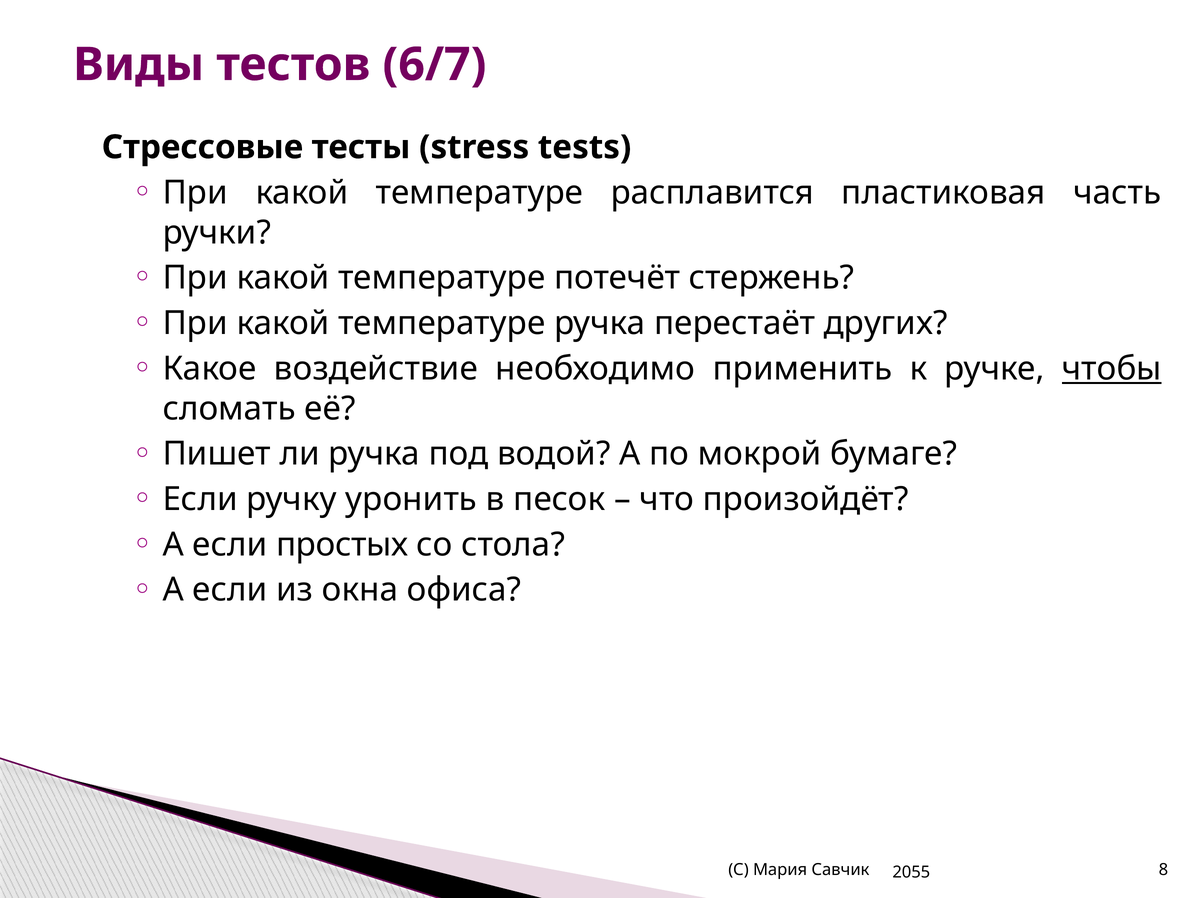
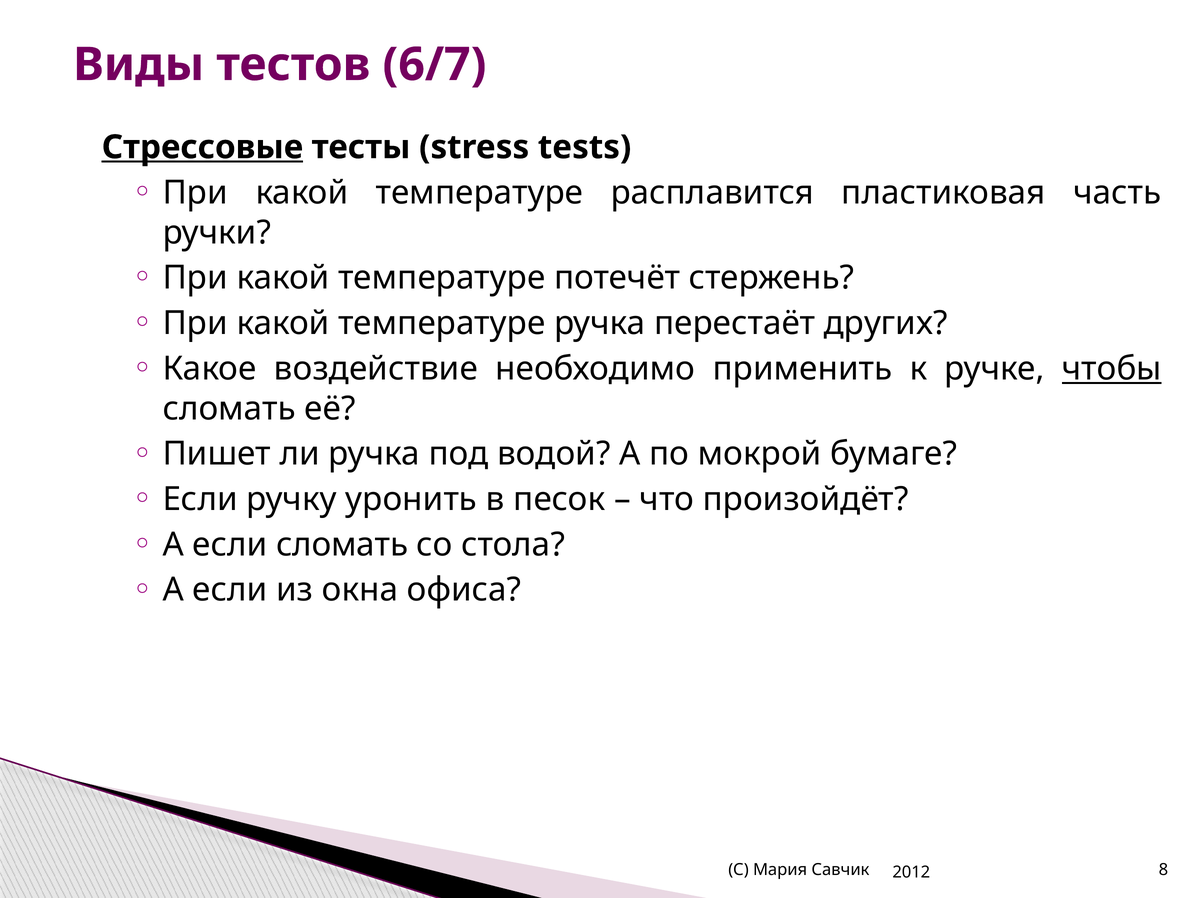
Стрессовые underline: none -> present (202, 147)
если простых: простых -> сломать (342, 544)
2055: 2055 -> 2012 (911, 872)
